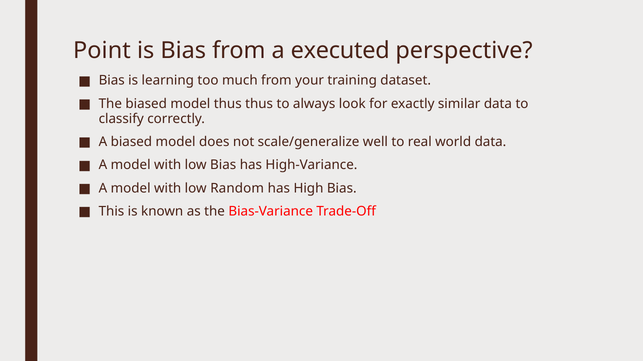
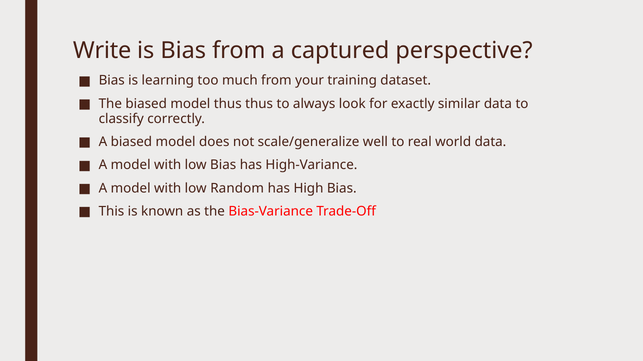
Point: Point -> Write (102, 51)
executed: executed -> captured (340, 51)
